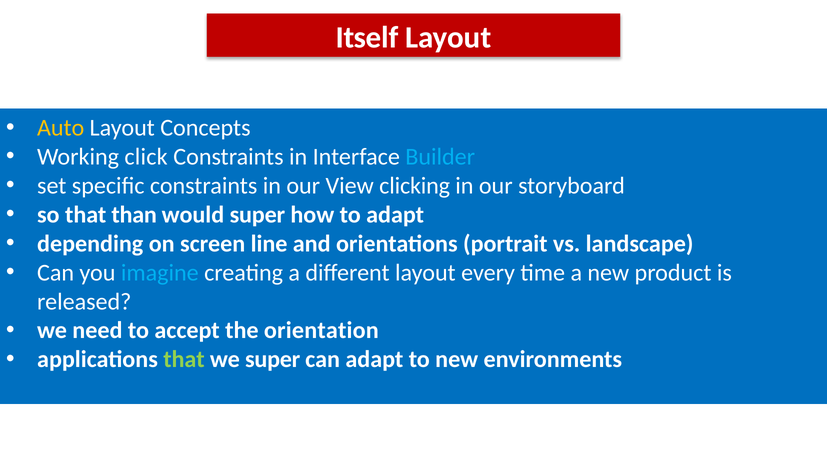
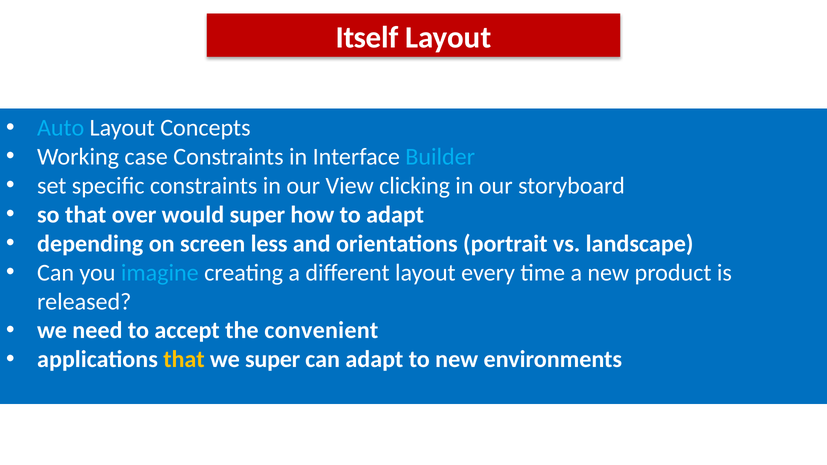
Auto colour: yellow -> light blue (61, 128)
click: click -> case (146, 157)
than: than -> over (134, 215)
line: line -> less (269, 244)
orientation: orientation -> convenient (321, 331)
that colour: light green -> yellow (184, 360)
